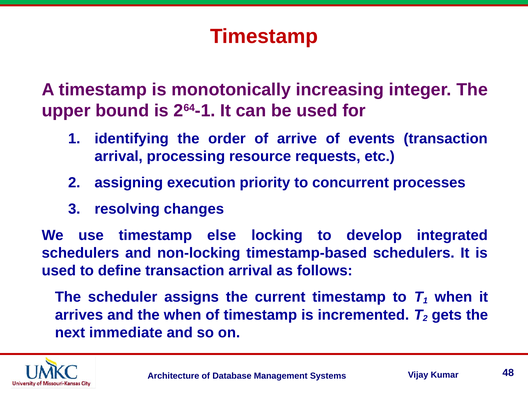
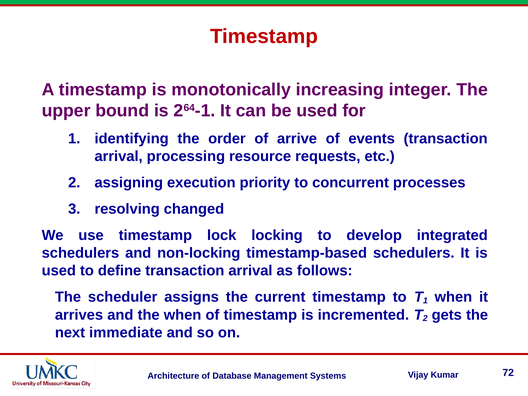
changes: changes -> changed (194, 209)
else: else -> lock (222, 235)
48: 48 -> 72 (508, 373)
